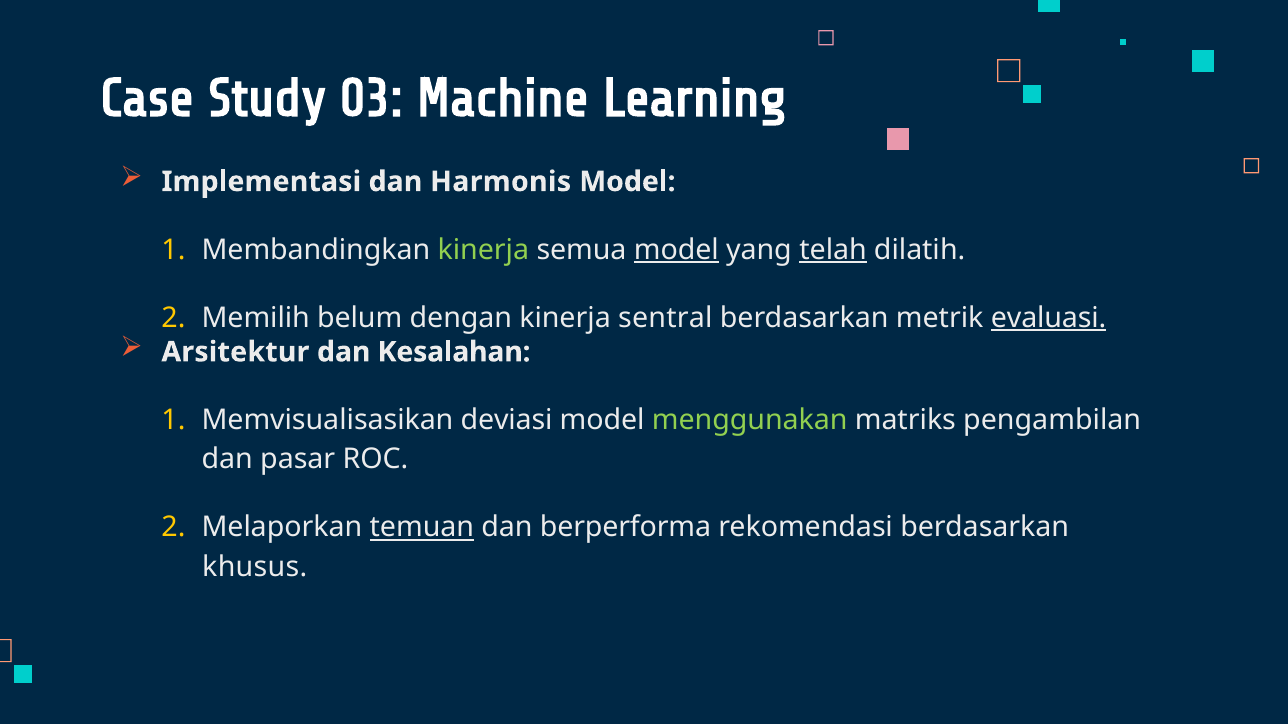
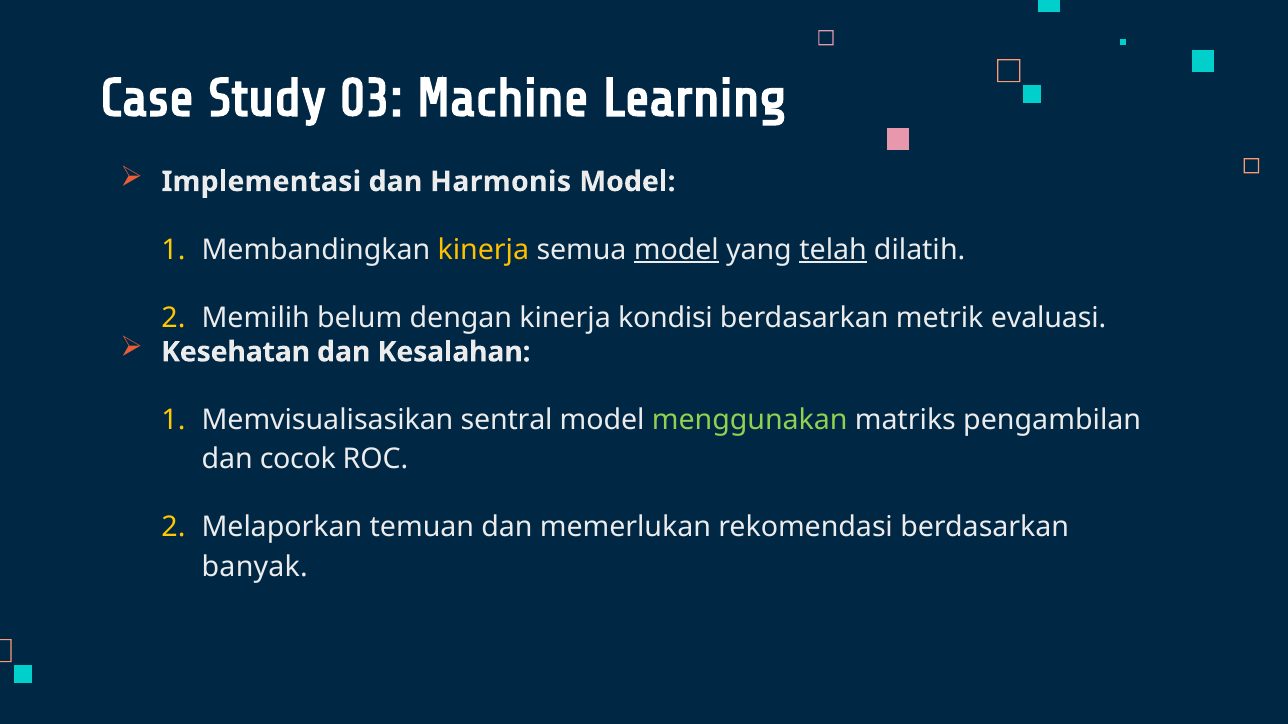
kinerja colour: light green -> yellow (483, 250)
sentral: sentral -> kondisi (666, 318)
evaluasi underline: present -> none (1049, 318)
Arsitektur: Arsitektur -> Kesehatan (236, 352)
deviasi: deviasi -> sentral (507, 420)
pasar: pasar -> cocok (298, 460)
temuan underline: present -> none (422, 528)
berperforma: berperforma -> memerlukan (625, 528)
khusus: khusus -> banyak (255, 567)
